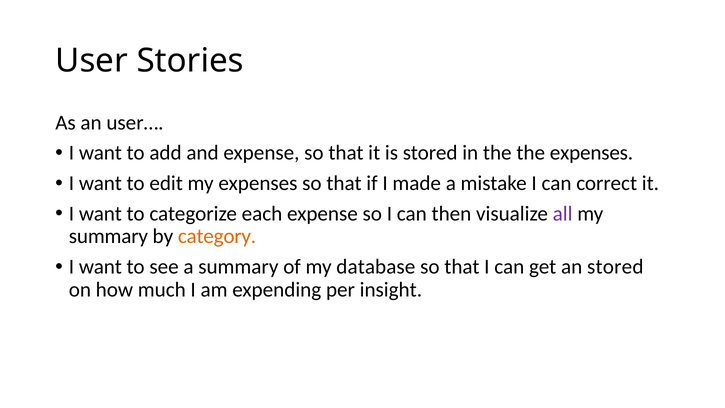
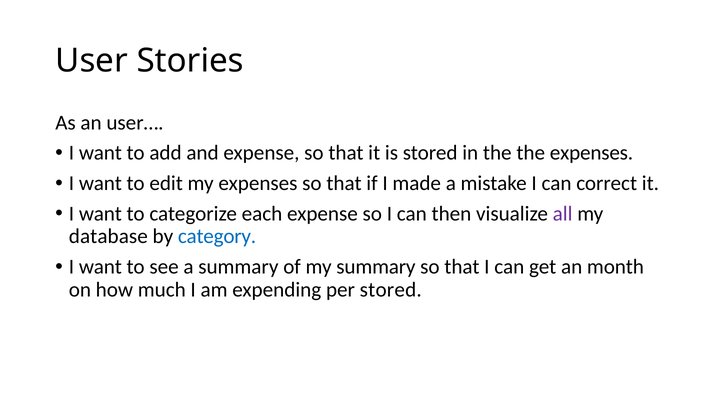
summary: summary -> database (108, 236)
category colour: orange -> blue (217, 236)
my database: database -> summary (376, 267)
an stored: stored -> month (615, 267)
per insight: insight -> stored (391, 290)
